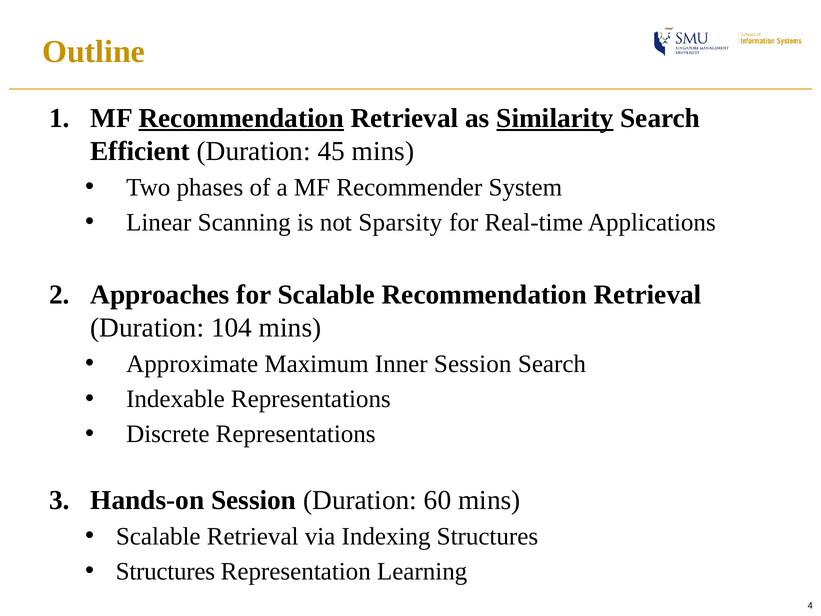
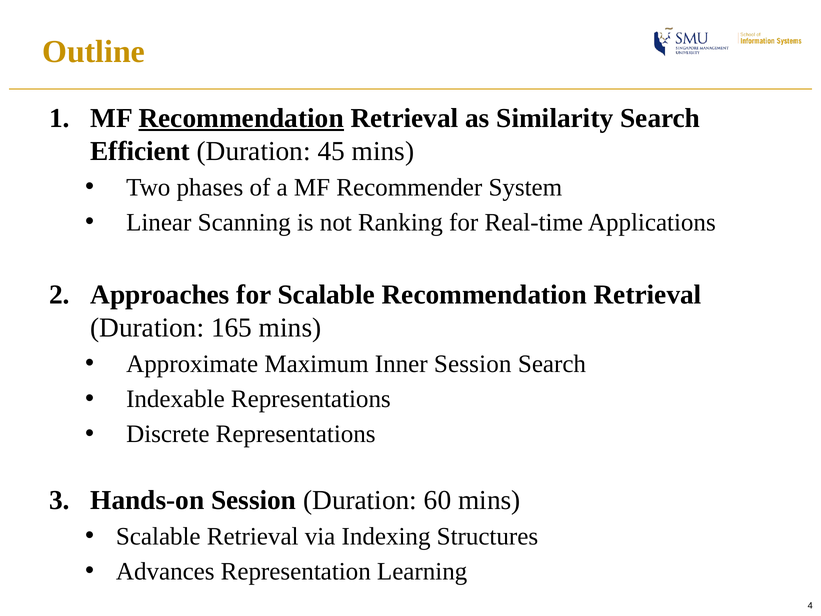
Similarity underline: present -> none (555, 118)
Sparsity: Sparsity -> Ranking (400, 222)
104: 104 -> 165 (232, 328)
Structures: Structures -> Advances (165, 571)
